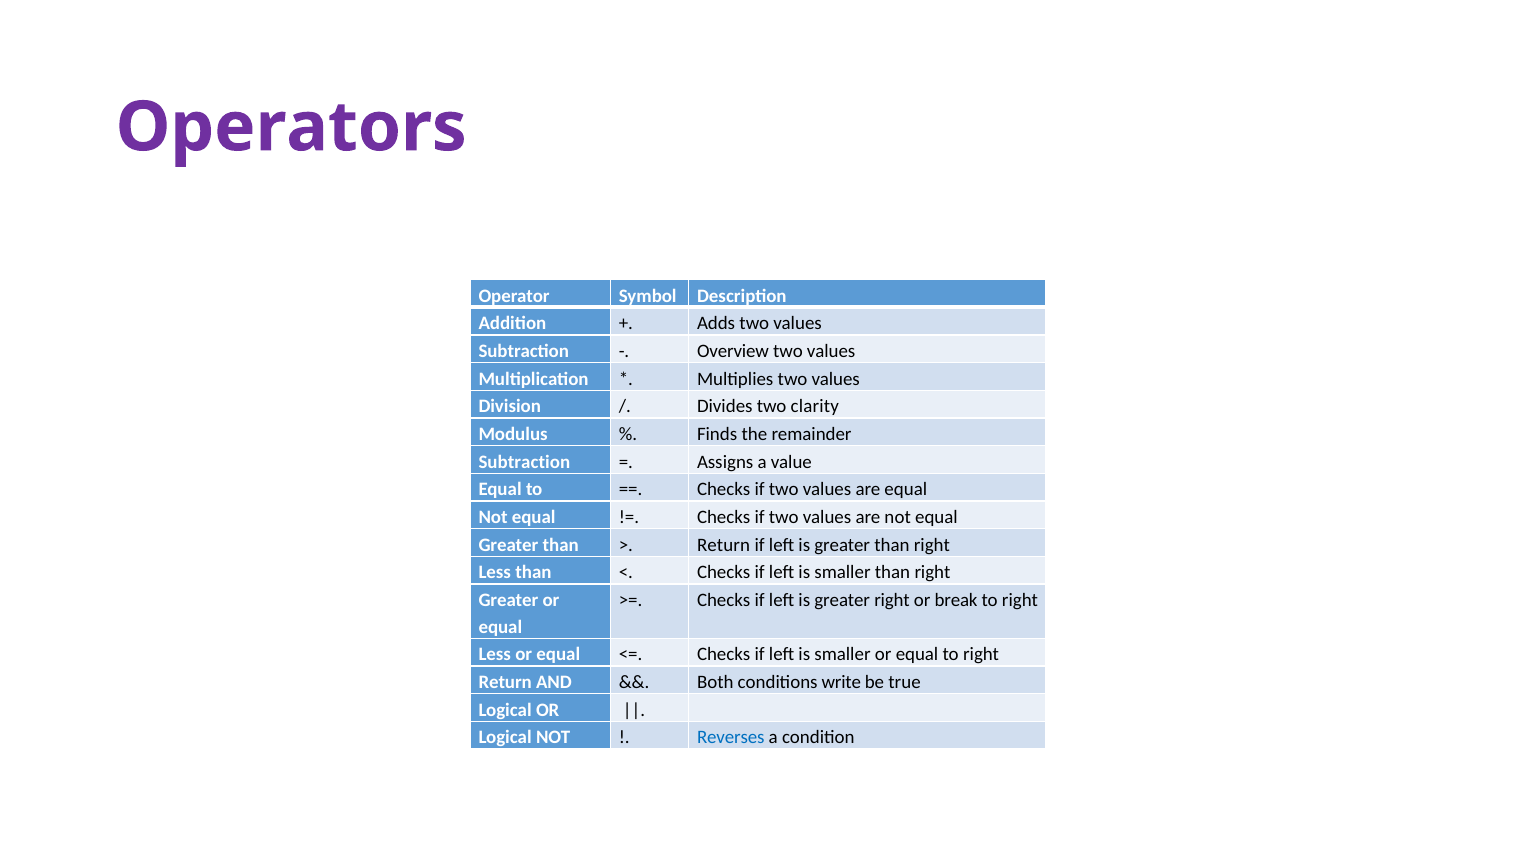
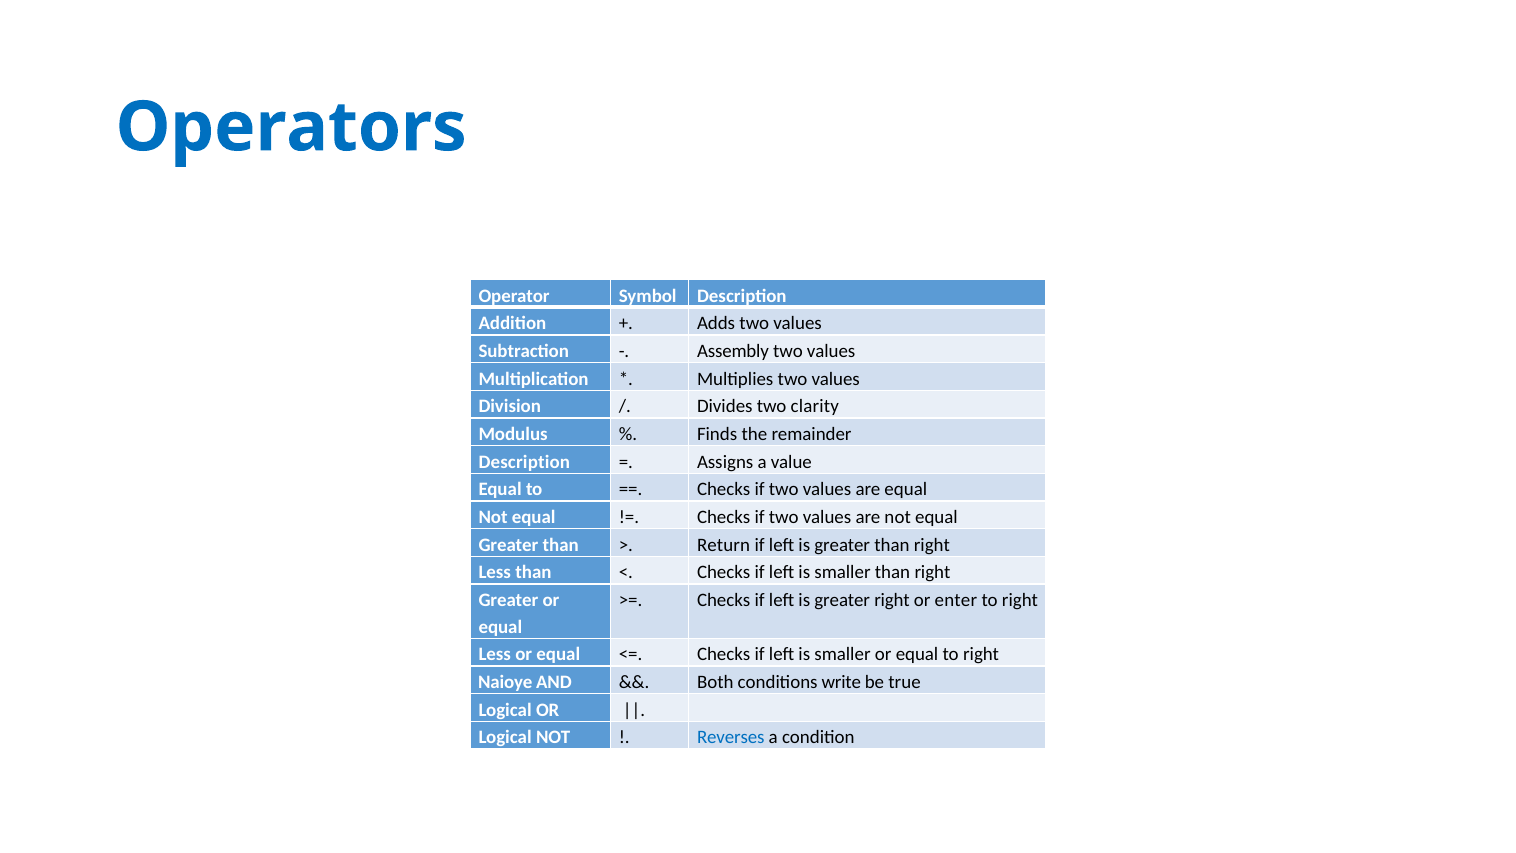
Operators colour: purple -> blue (291, 127)
Overview: Overview -> Assembly (733, 351)
Subtraction: Subtraction -> Description (524, 462)
break: break -> enter (956, 600)
Return: Return -> Naioye (505, 682)
